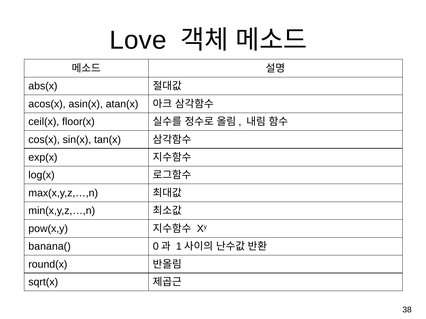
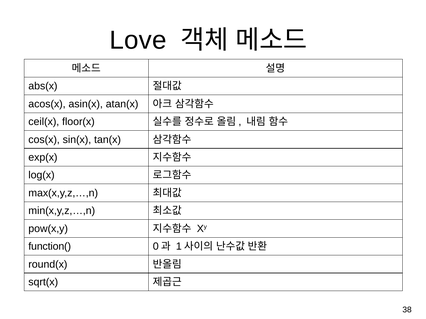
banana(: banana( -> function( (50, 247)
